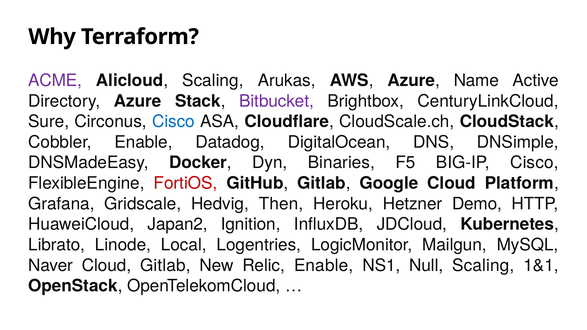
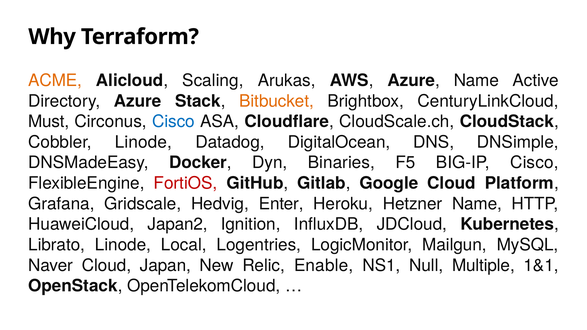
ACME colour: purple -> orange (55, 81)
Bitbucket colour: purple -> orange (277, 101)
Sure: Sure -> Must (49, 122)
Cobbler Enable: Enable -> Linode (143, 142)
Then: Then -> Enter (281, 204)
Hetzner Demo: Demo -> Name (477, 204)
Cloud Gitlab: Gitlab -> Japan (165, 266)
Null Scaling: Scaling -> Multiple (483, 266)
